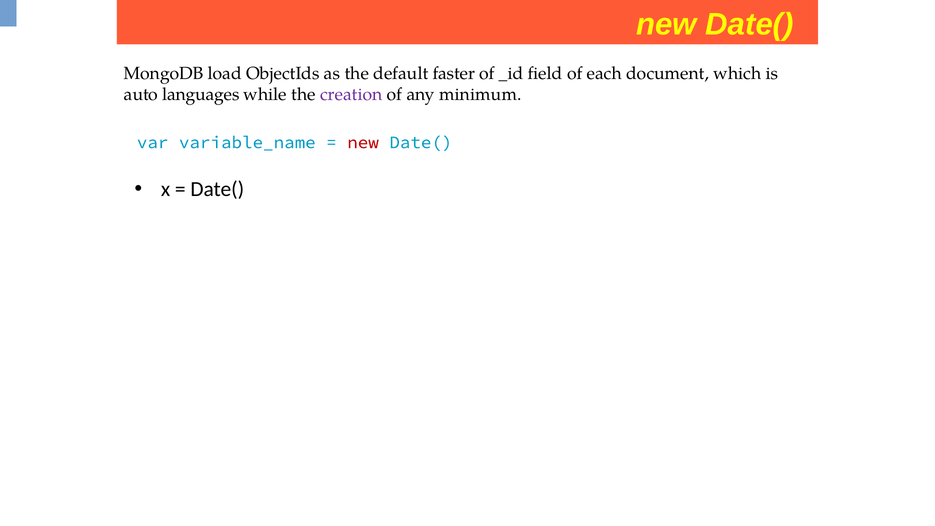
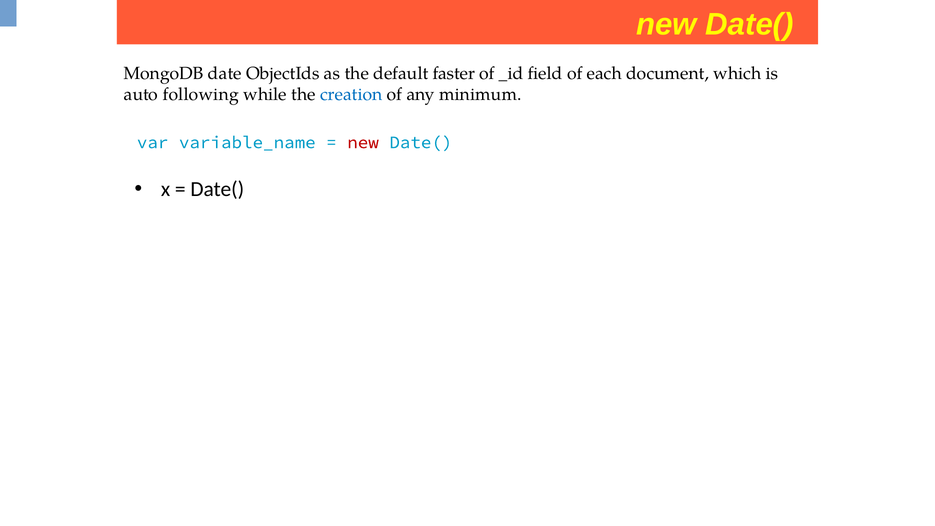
load: load -> date (225, 74)
languages: languages -> following (201, 95)
creation colour: purple -> blue (351, 95)
